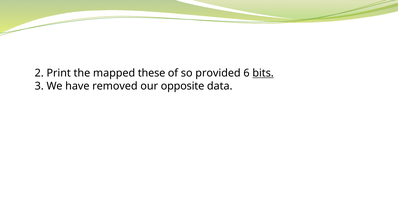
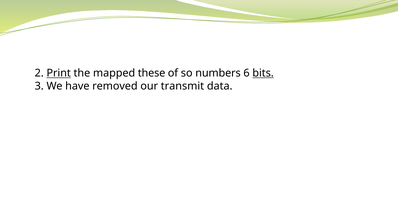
Print underline: none -> present (59, 73)
provided: provided -> numbers (218, 73)
opposite: opposite -> transmit (182, 86)
